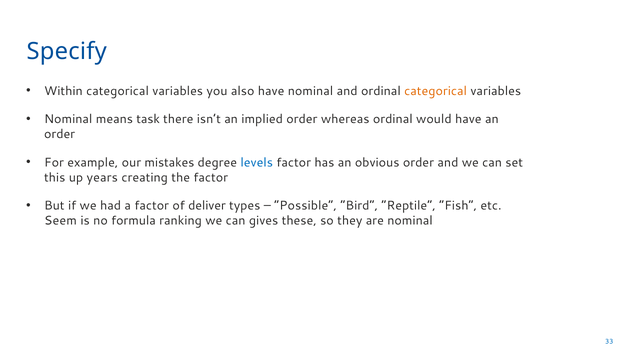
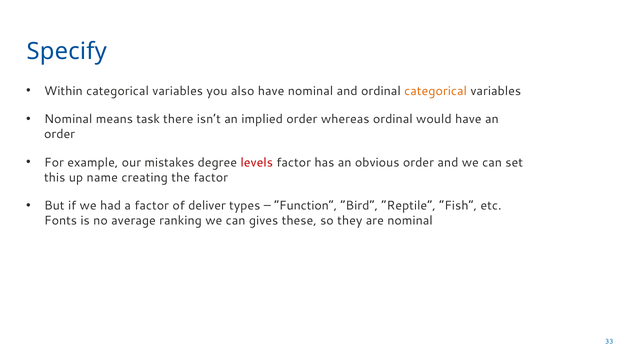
levels colour: blue -> red (257, 162)
years: years -> name (102, 177)
Possible: Possible -> Function (306, 206)
Seem: Seem -> Fonts (61, 221)
formula: formula -> average (134, 221)
